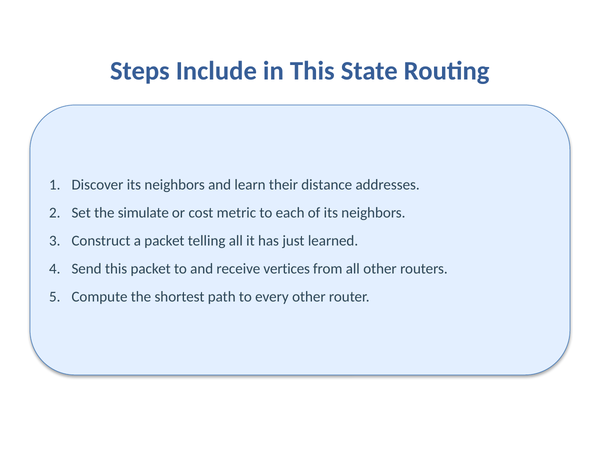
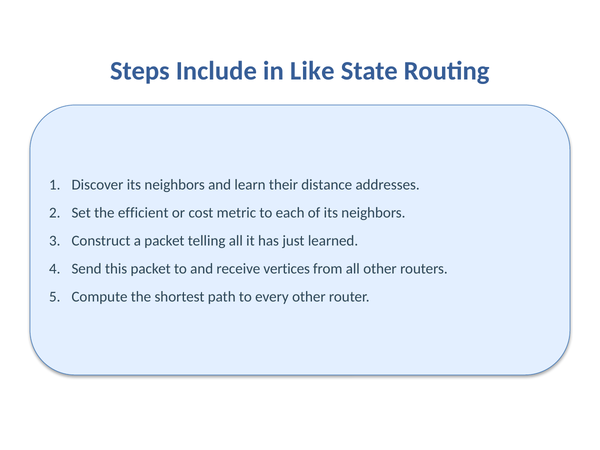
in This: This -> Like (312, 71)
simulate: simulate -> efficient (143, 213)
